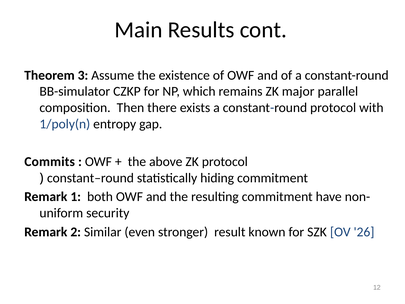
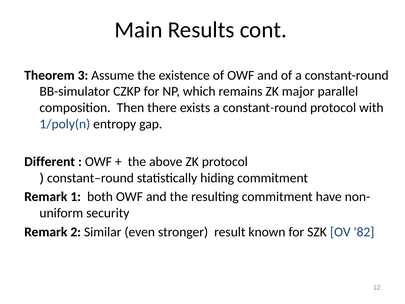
Commits: Commits -> Different (50, 162)
26: 26 -> 82 (364, 232)
